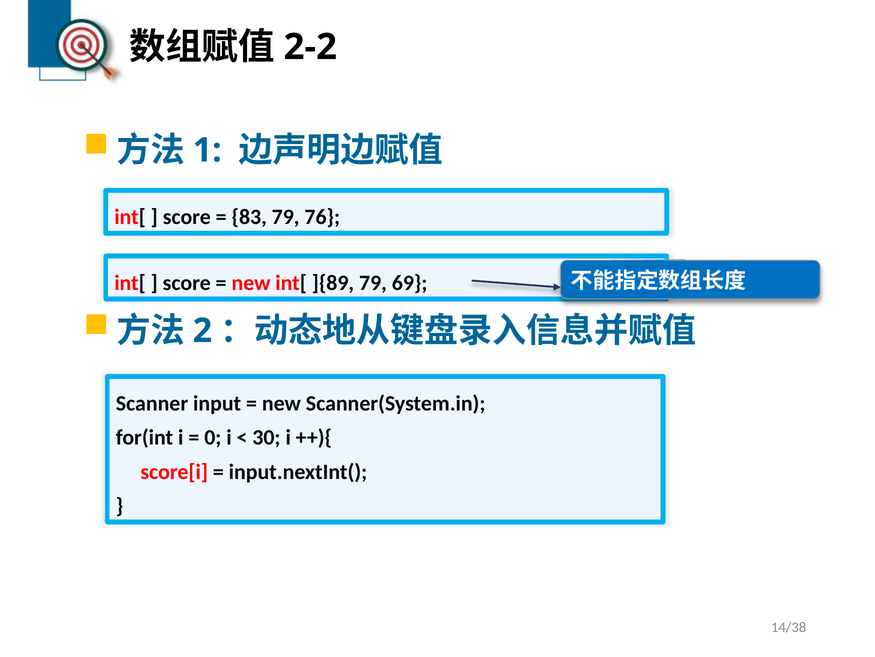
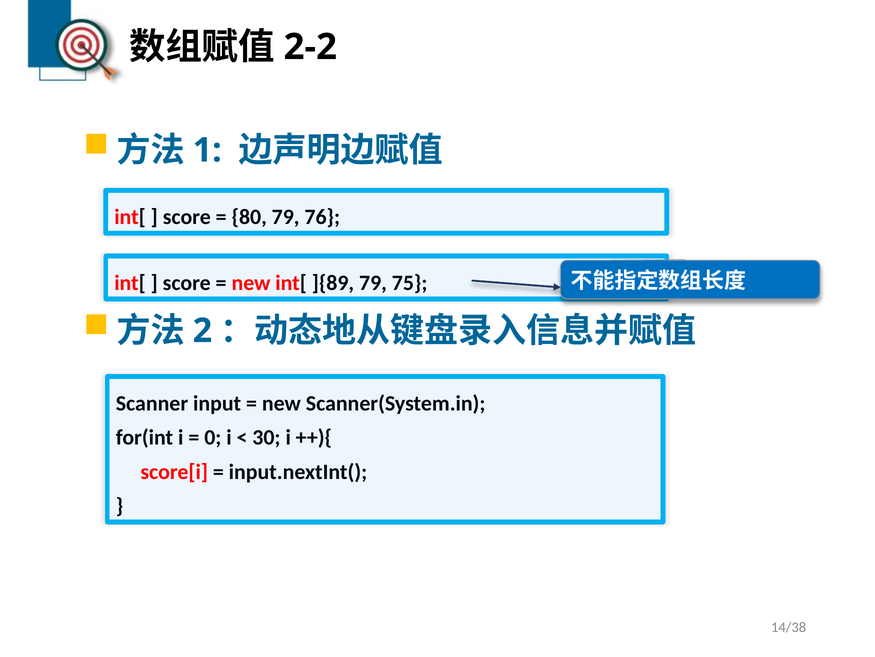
83: 83 -> 80 (249, 217)
69: 69 -> 75 (410, 283)
